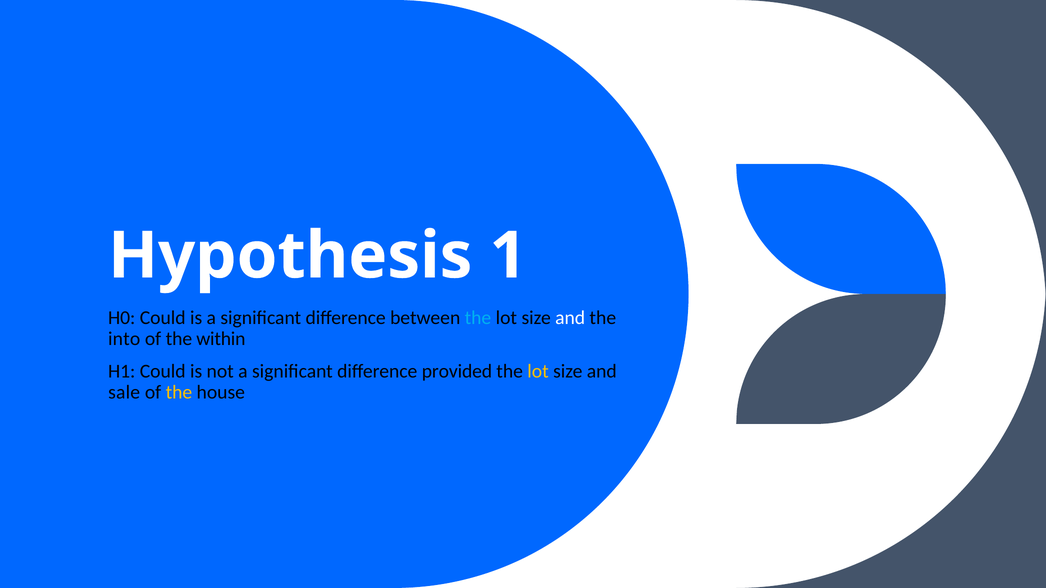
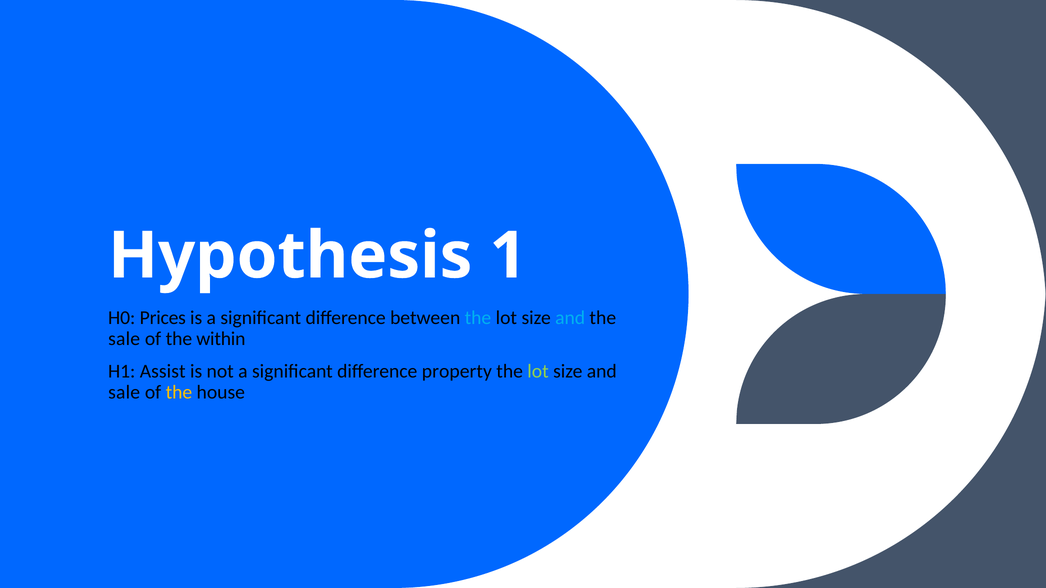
H0 Could: Could -> Prices (163, 318)
and colour: white -> light blue (570, 318)
into: into -> sale (124, 339)
H1 Could: Could -> Assist (163, 371)
provided: provided -> property (457, 371)
lot colour: yellow -> light green (538, 371)
